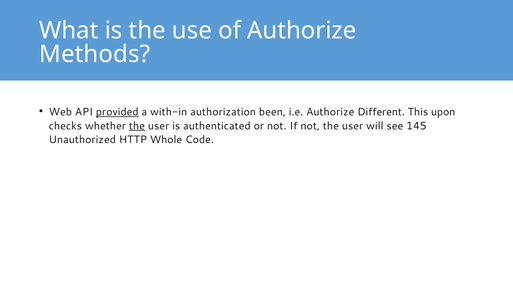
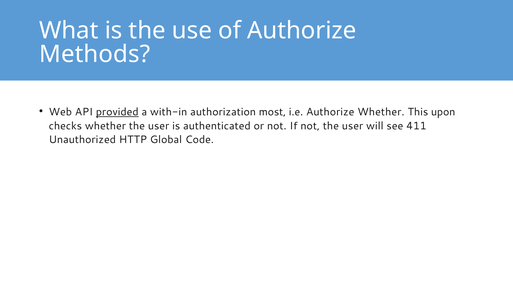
been: been -> most (272, 112)
Authorize Different: Different -> Whether (381, 112)
the underline: present -> none (137, 126)
145: 145 -> 411 (416, 126)
Whole: Whole -> Global (166, 139)
